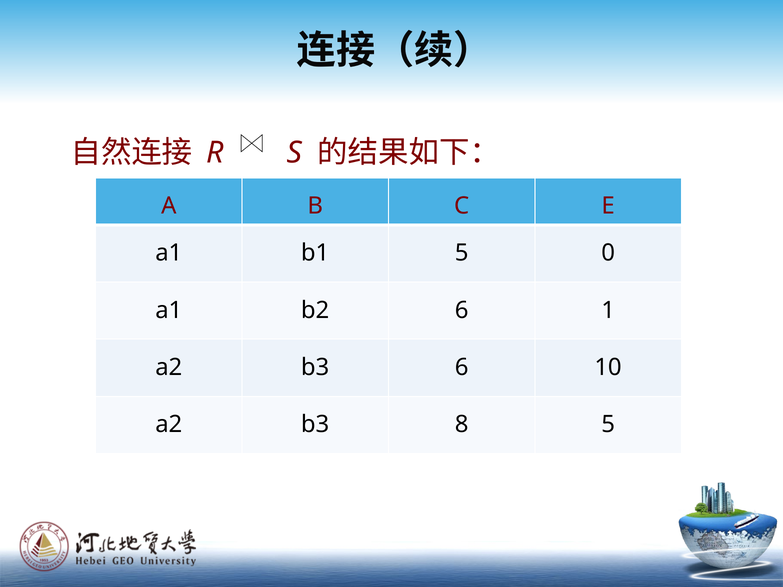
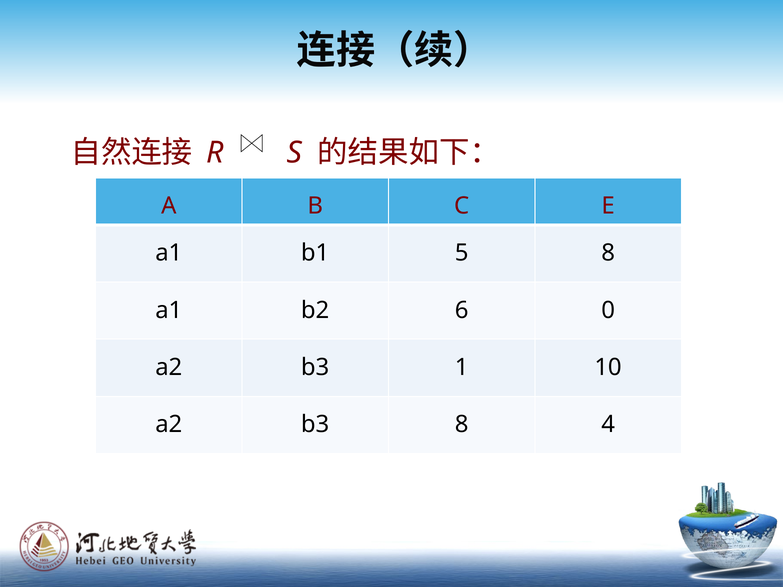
5 0: 0 -> 8 (608, 253)
1: 1 -> 0 (608, 310)
b3 6: 6 -> 1 (462, 367)
8 5: 5 -> 4 (608, 425)
